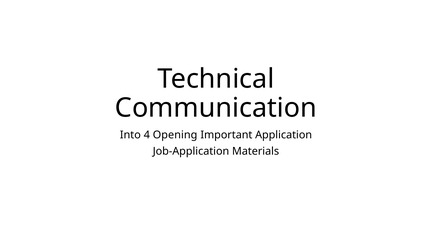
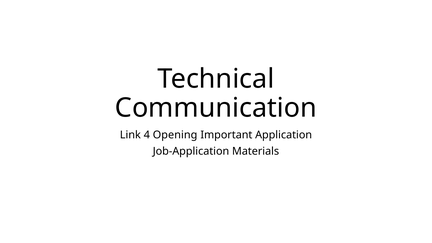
Into: Into -> Link (130, 135)
